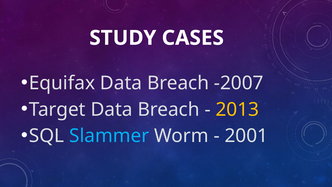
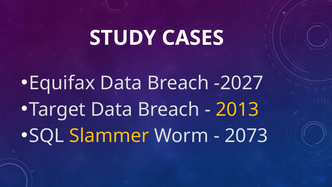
-2007: -2007 -> -2027 (239, 83)
Slammer colour: light blue -> yellow (109, 136)
2001: 2001 -> 2073 (246, 136)
